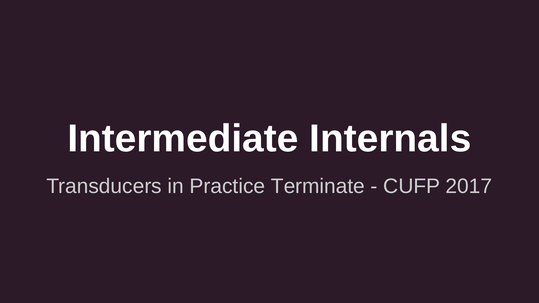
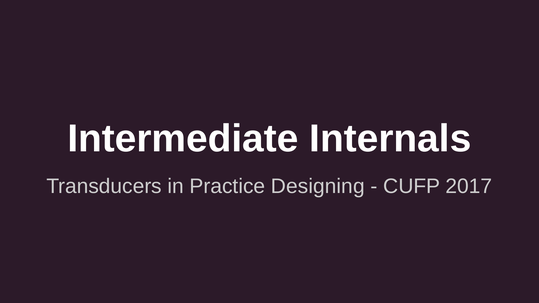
Terminate: Terminate -> Designing (318, 187)
